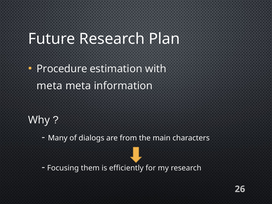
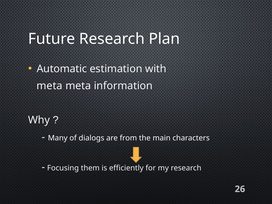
Procedure: Procedure -> Automatic (62, 69)
